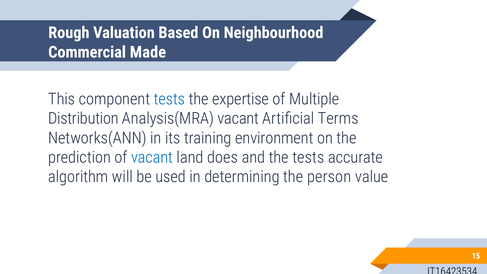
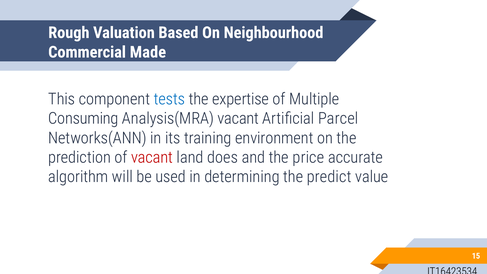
Distribution: Distribution -> Consuming (83, 118)
Terms: Terms -> Parcel (338, 118)
vacant colour: blue -> red (152, 157)
the tests: tests -> price (308, 157)
person: person -> predict (329, 177)
